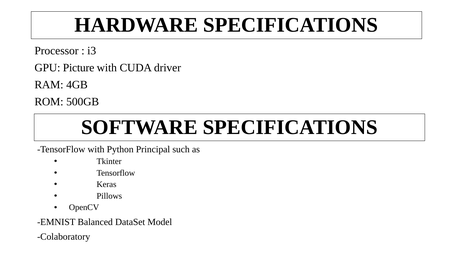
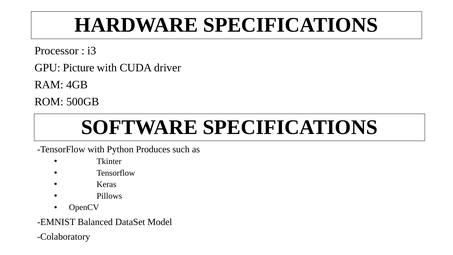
Principal: Principal -> Produces (153, 149)
